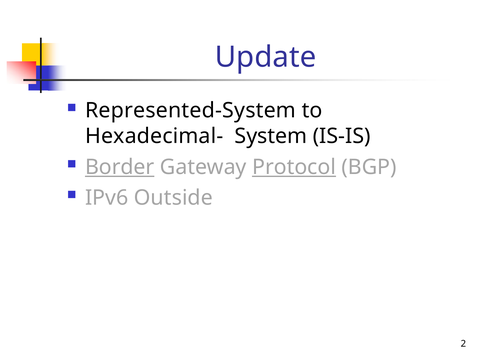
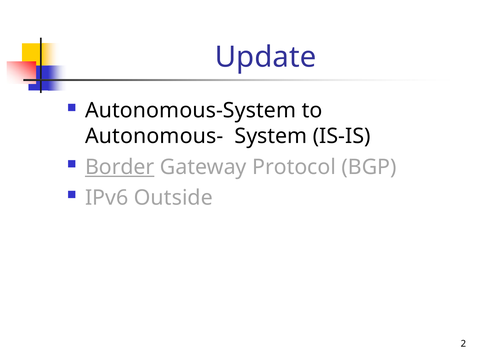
Represented-System: Represented-System -> Autonomous-System (191, 111)
Hexadecimal-: Hexadecimal- -> Autonomous- (154, 136)
Protocol underline: present -> none (294, 167)
